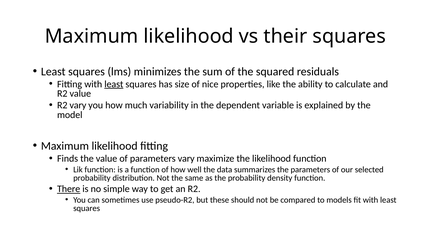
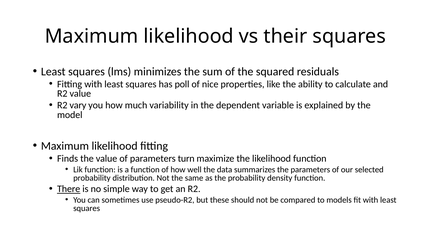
least underline: present -> none (114, 84)
size: size -> poll (182, 84)
parameters vary: vary -> turn (186, 158)
